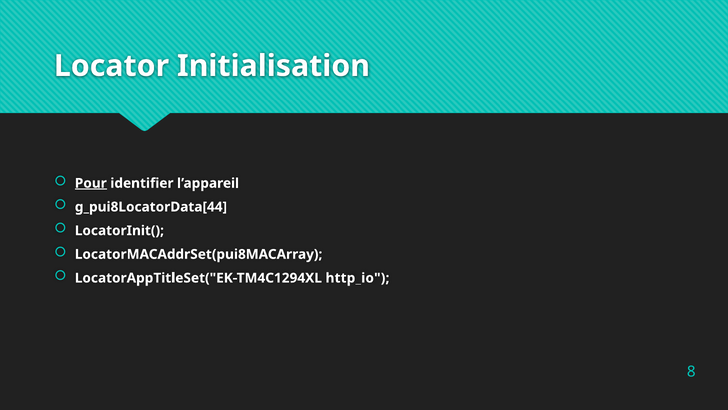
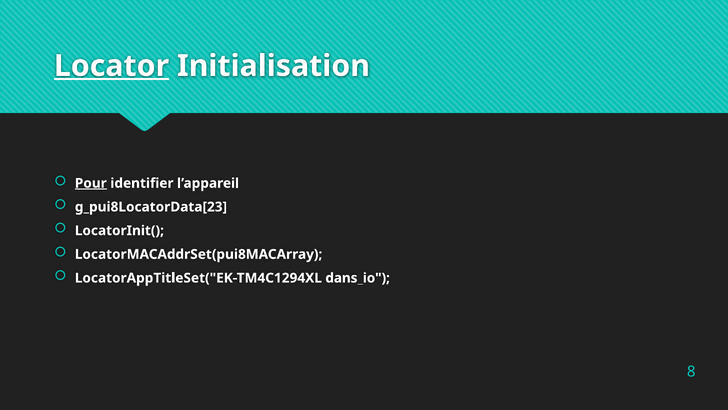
Locator underline: none -> present (111, 66)
g_pui8LocatorData[44: g_pui8LocatorData[44 -> g_pui8LocatorData[23 (151, 207)
http_io: http_io -> dans_io (358, 278)
